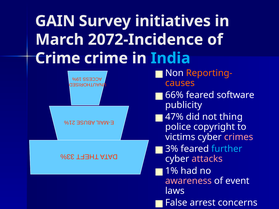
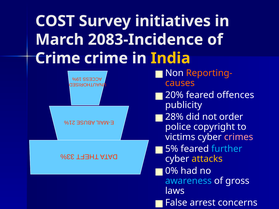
GAIN: GAIN -> COST (55, 21)
2072-Incidence: 2072-Incidence -> 2083-Incidence (146, 40)
India colour: light blue -> yellow (171, 58)
66%: 66% -> 20% (174, 95)
software: software -> offences (235, 95)
47%: 47% -> 28% (174, 117)
thing: thing -> order (231, 117)
3%: 3% -> 5% (172, 149)
attacks colour: pink -> yellow (207, 159)
1%: 1% -> 0% (172, 171)
awareness colour: pink -> light blue (188, 181)
event: event -> gross (237, 181)
